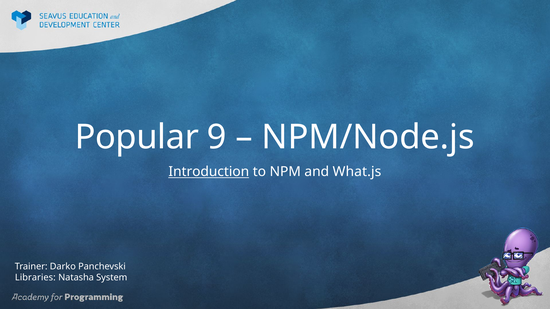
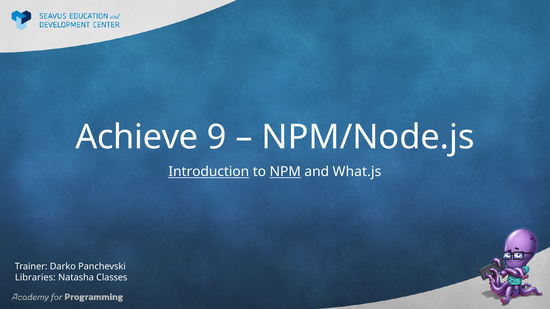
Popular: Popular -> Achieve (137, 137)
NPM underline: none -> present (285, 172)
System: System -> Classes (112, 278)
